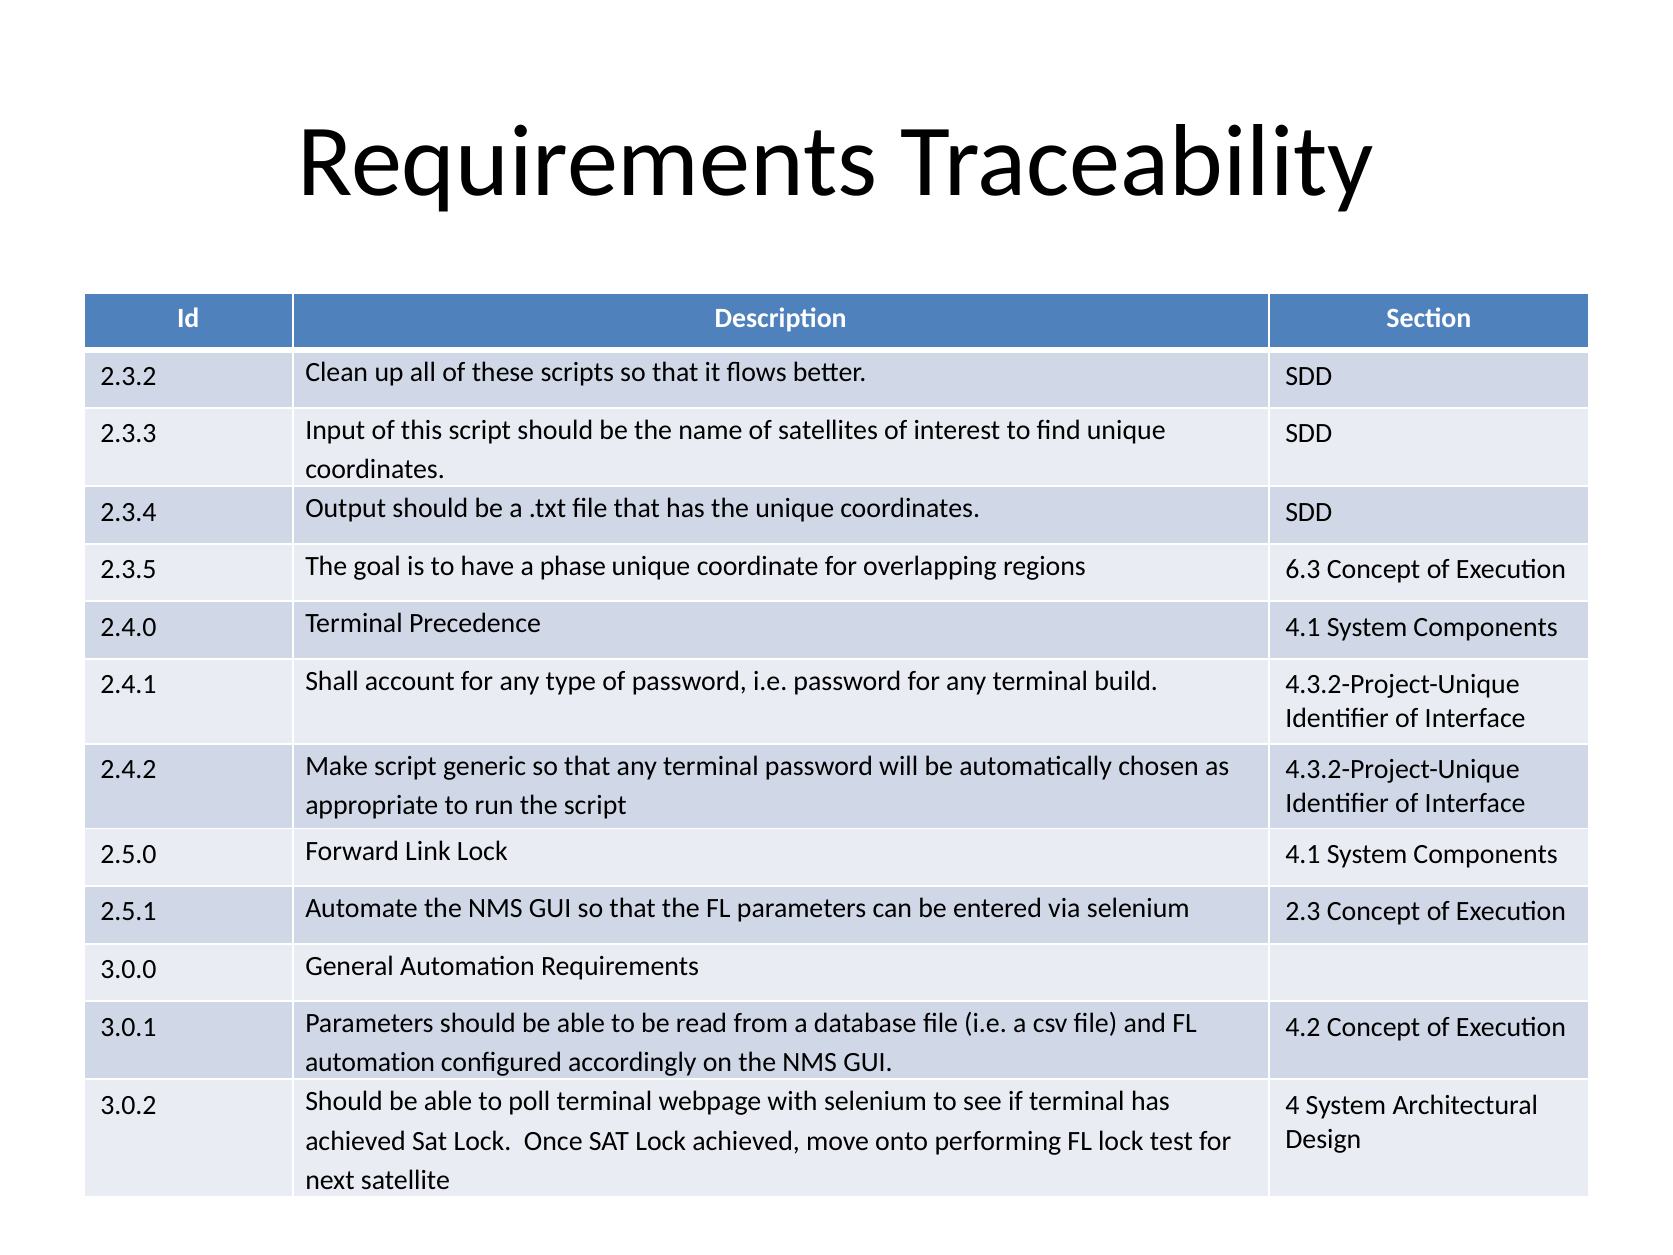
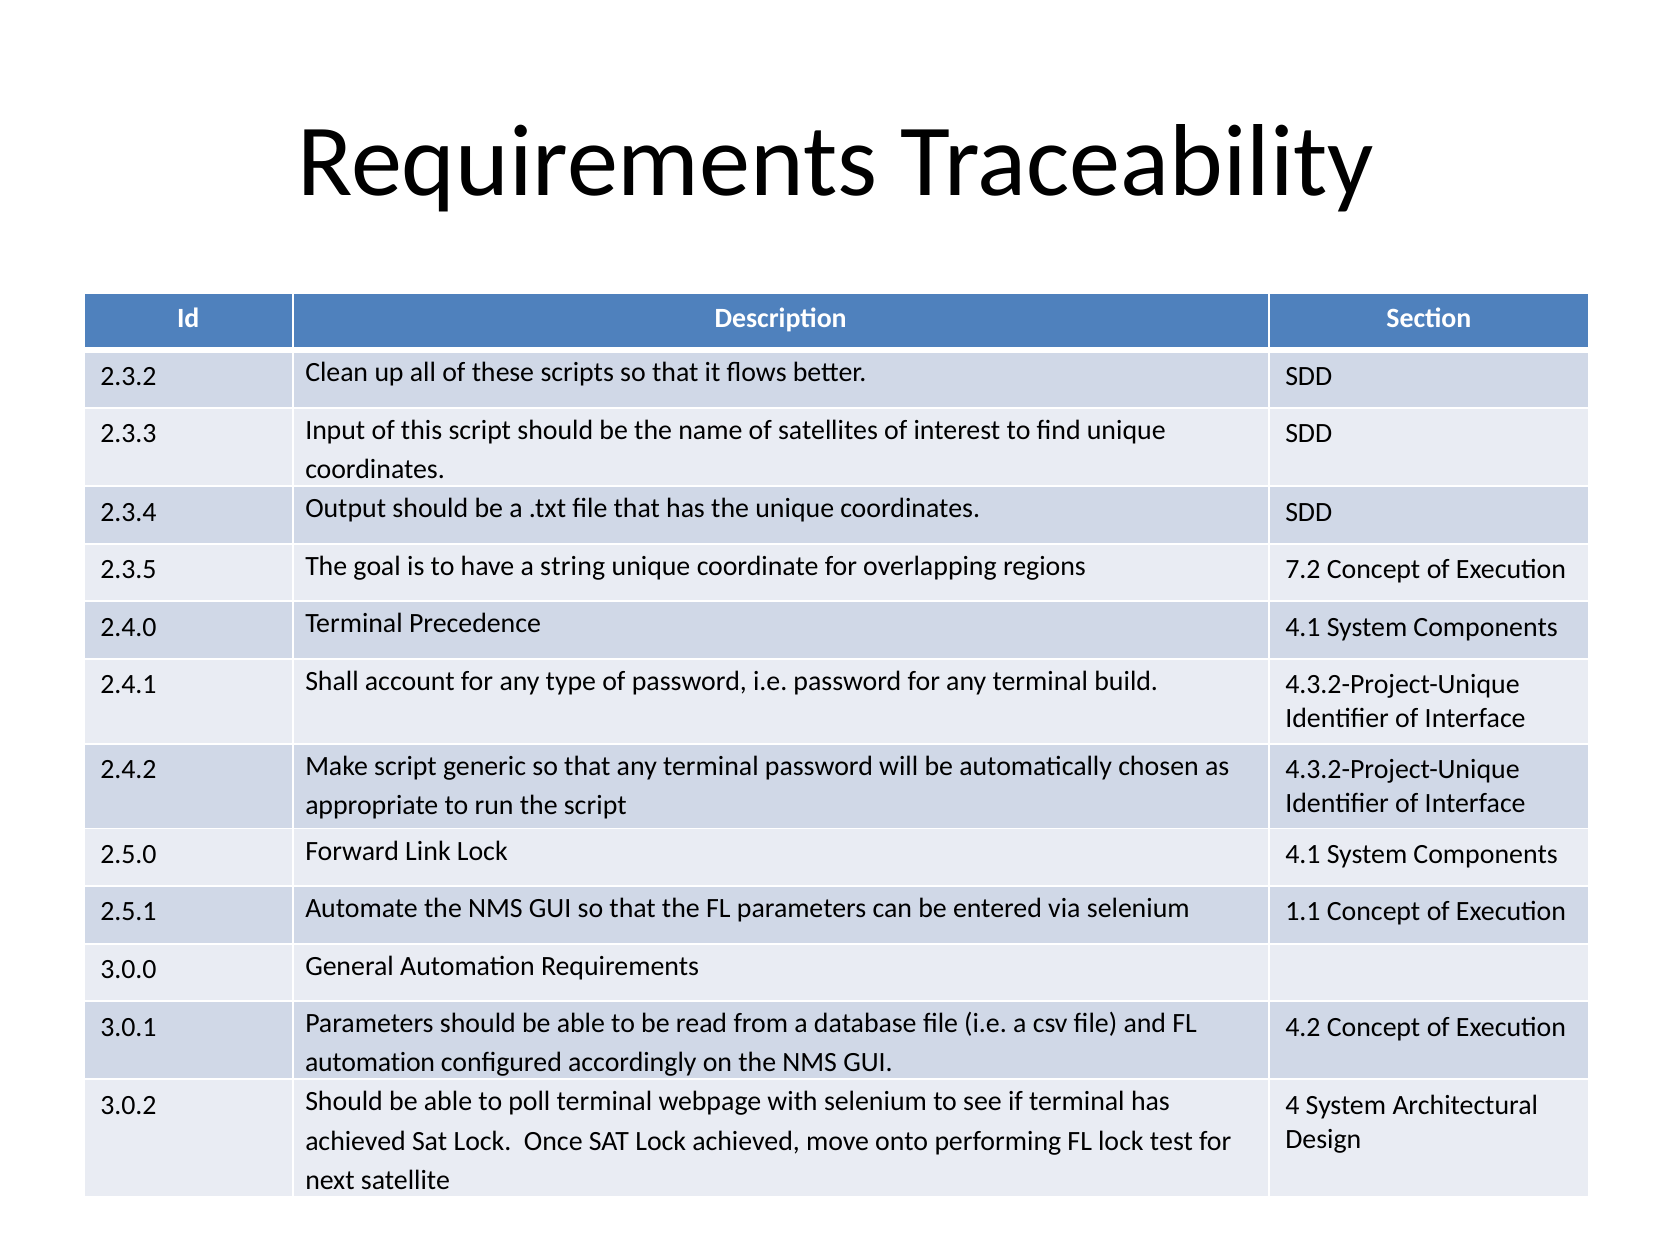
phase: phase -> string (573, 566)
6.3: 6.3 -> 7.2 (1303, 569)
2.3: 2.3 -> 1.1 (1303, 912)
